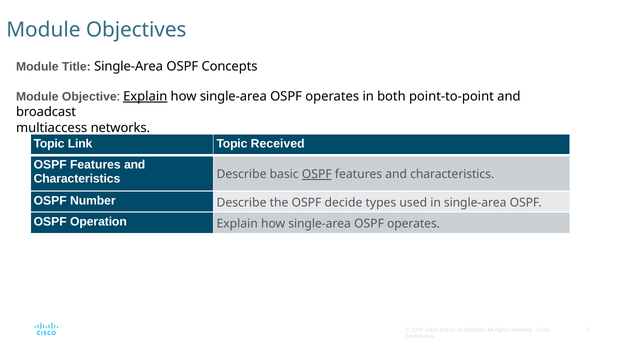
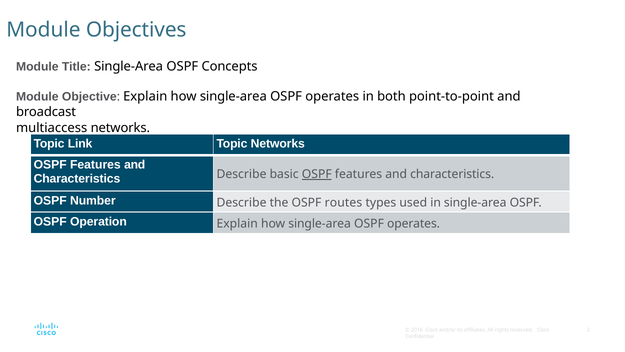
Explain underline: present -> none (145, 96)
Topic Received: Received -> Networks (278, 144)
decide: decide -> routes (343, 202)
